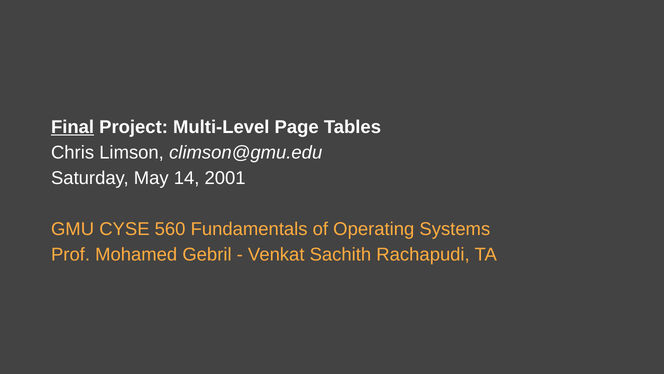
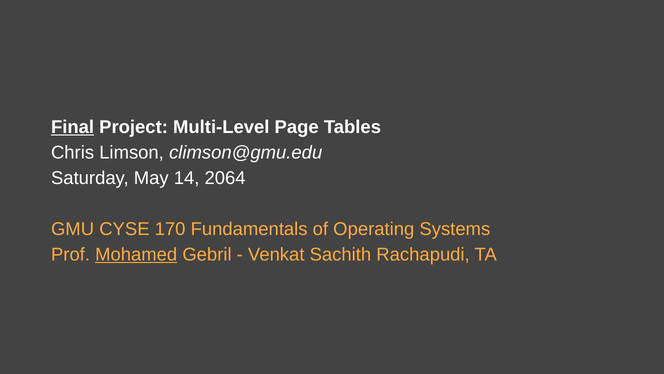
2001: 2001 -> 2064 (225, 178)
560: 560 -> 170 (170, 229)
Mohamed underline: none -> present (136, 254)
